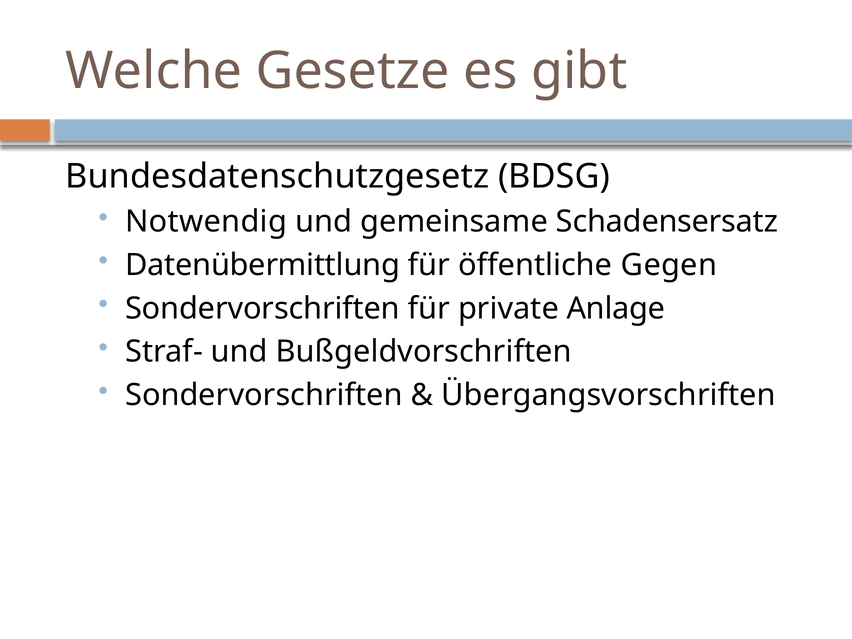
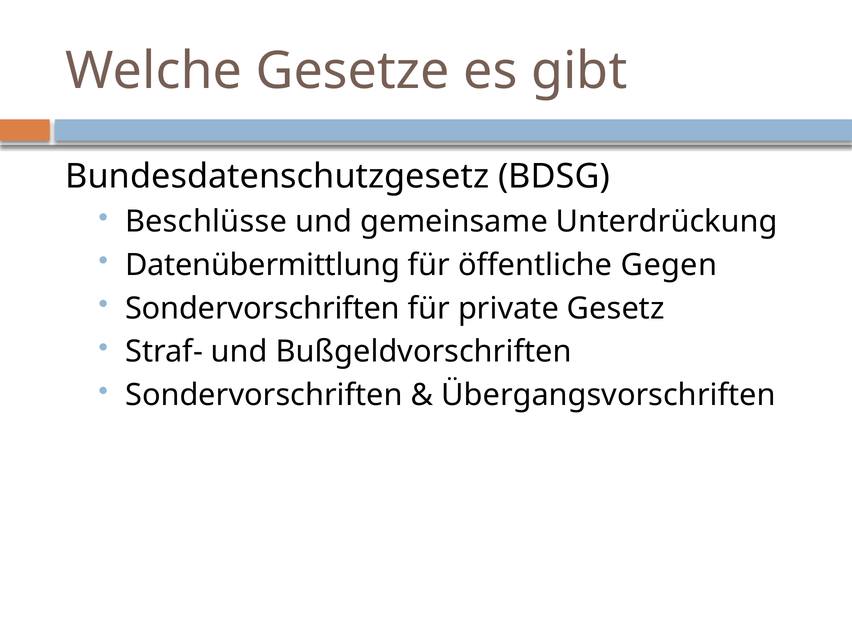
Notwendig: Notwendig -> Beschlüsse (206, 222)
Schadensersatz: Schadensersatz -> Unterdrückung (667, 222)
Anlage: Anlage -> Gesetz (616, 308)
